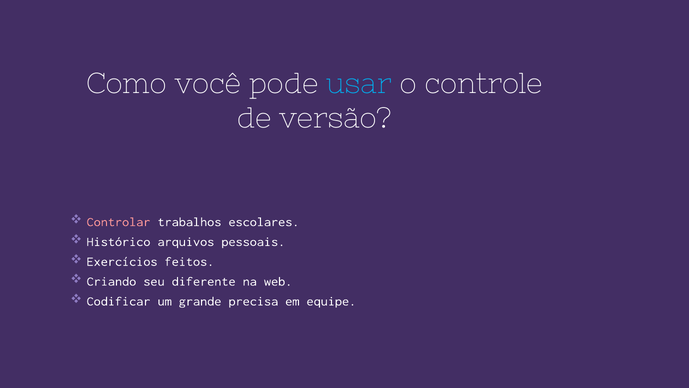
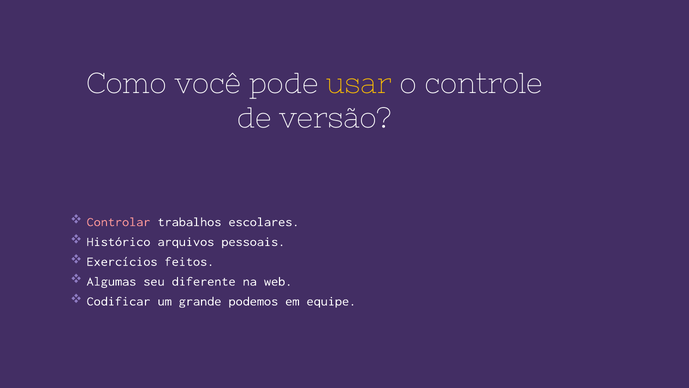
usar colour: light blue -> yellow (359, 84)
Criando: Criando -> Algumas (111, 281)
precisa: precisa -> podemos (253, 301)
